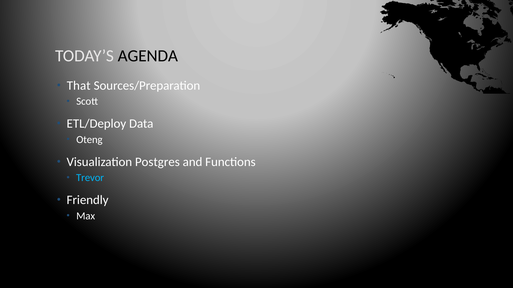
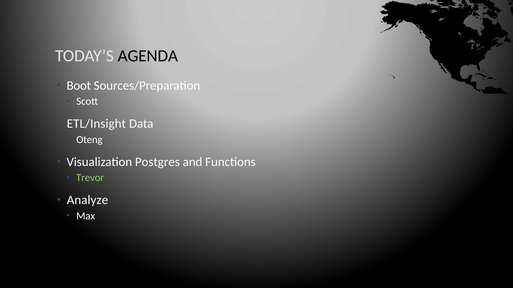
That: That -> Boot (79, 86)
ETL/Deploy: ETL/Deploy -> ETL/Insight (96, 124)
Trevor colour: light blue -> light green (90, 178)
Friendly: Friendly -> Analyze (88, 200)
